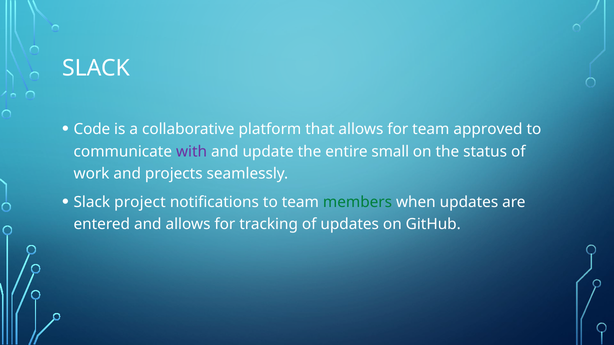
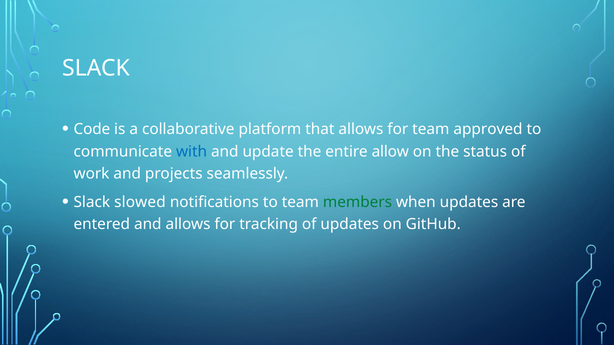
with colour: purple -> blue (192, 152)
small: small -> allow (390, 152)
project: project -> slowed (140, 202)
